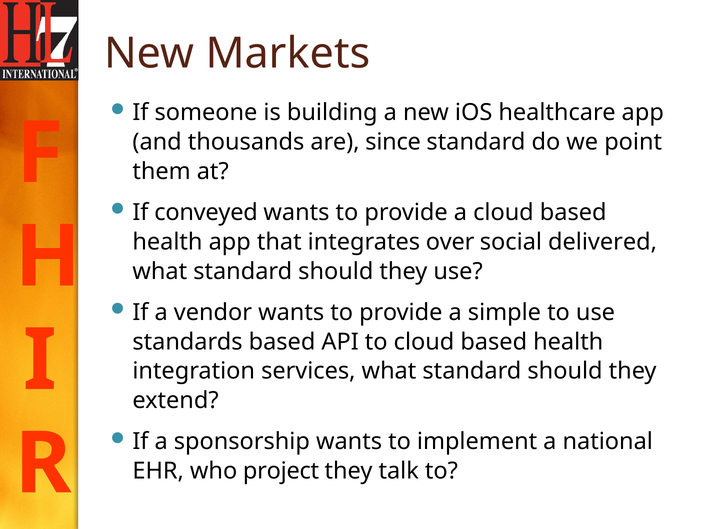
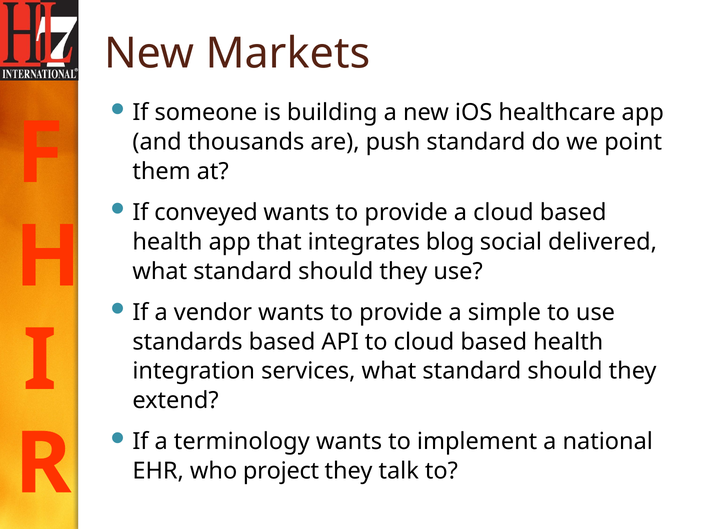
since: since -> push (393, 142)
over: over -> blog (450, 242)
sponsorship: sponsorship -> terminology (242, 442)
